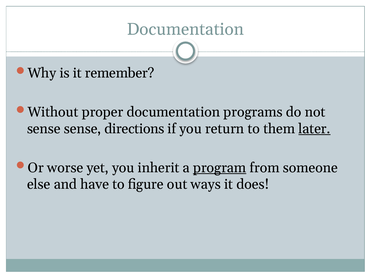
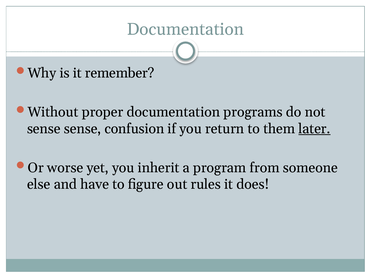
directions: directions -> confusion (134, 129)
program underline: present -> none (220, 168)
ways: ways -> rules (206, 185)
